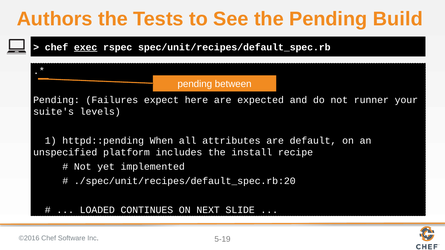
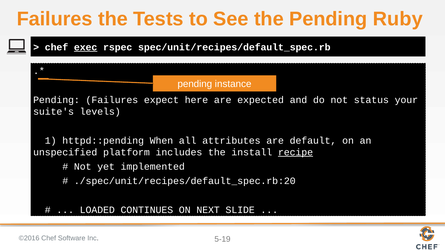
Authors: Authors -> Failures (55, 19)
Build: Build -> Ruby (398, 19)
between: between -> instance (233, 84)
runner: runner -> status (371, 100)
recipe underline: none -> present (296, 152)
